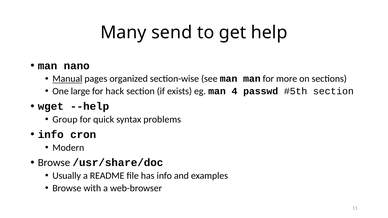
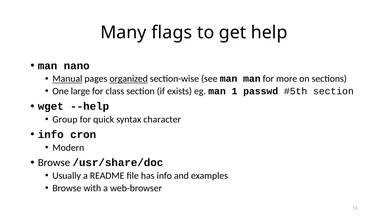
send: send -> flags (172, 33)
organized underline: none -> present (129, 79)
hack: hack -> class (115, 91)
4: 4 -> 1 (234, 91)
problems: problems -> character (162, 120)
